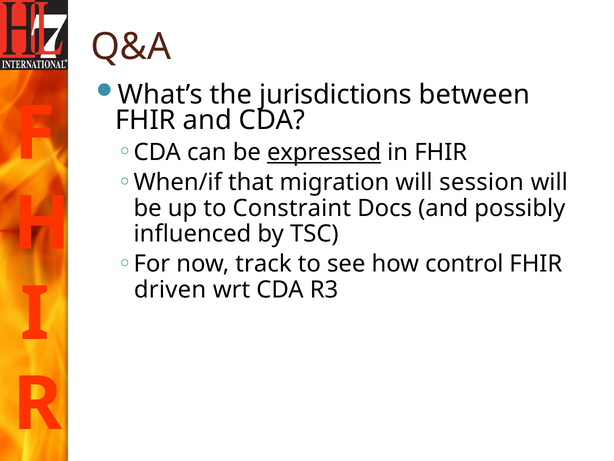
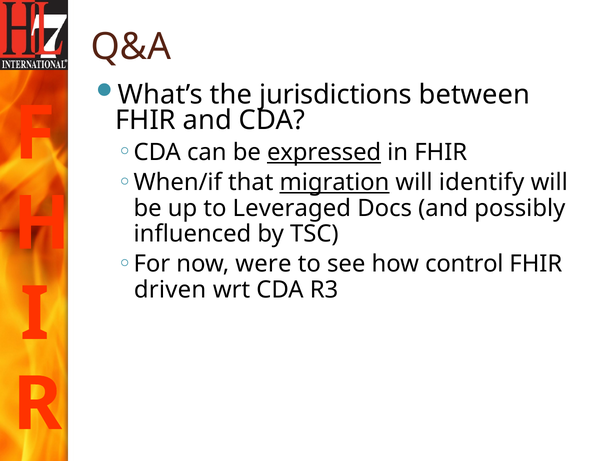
migration underline: none -> present (334, 182)
session: session -> identify (482, 182)
Constraint: Constraint -> Leveraged (292, 208)
track: track -> were (263, 264)
